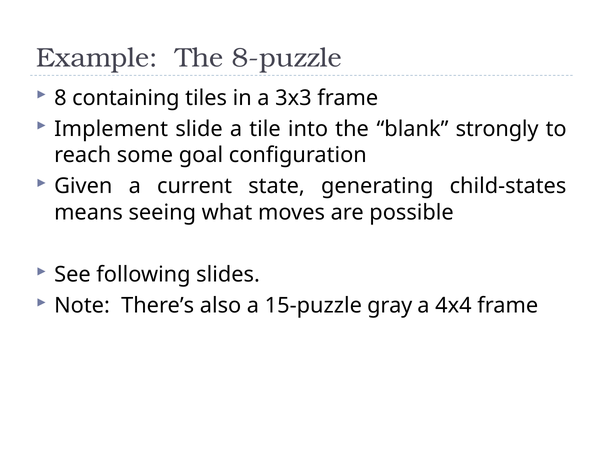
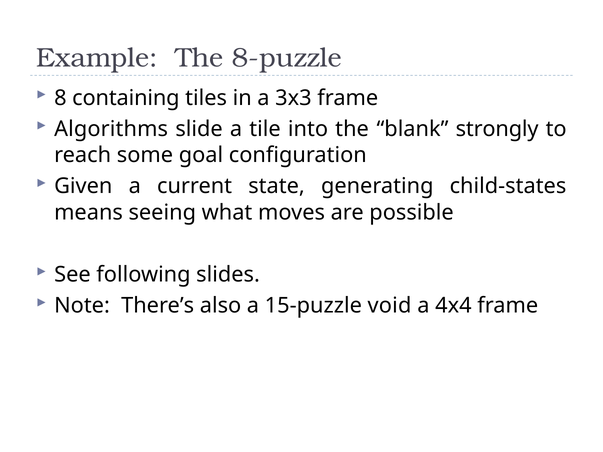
Implement: Implement -> Algorithms (111, 129)
gray: gray -> void (390, 306)
